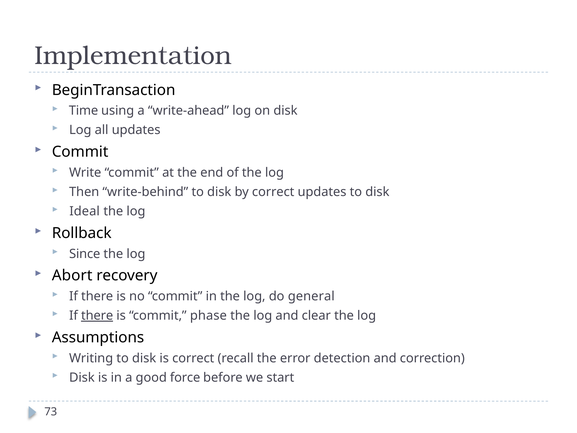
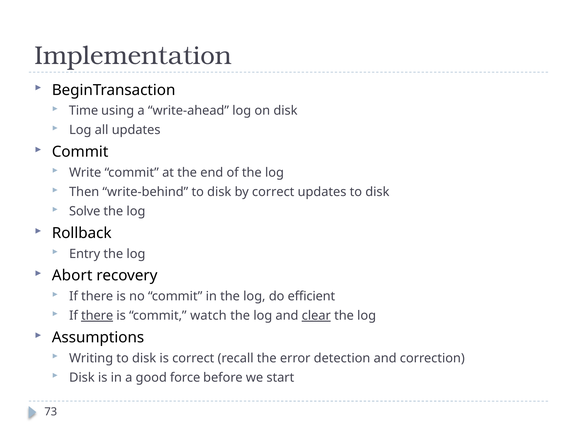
Ideal: Ideal -> Solve (85, 211)
Since: Since -> Entry (85, 254)
general: general -> efficient (311, 296)
phase: phase -> watch (208, 316)
clear underline: none -> present (316, 316)
